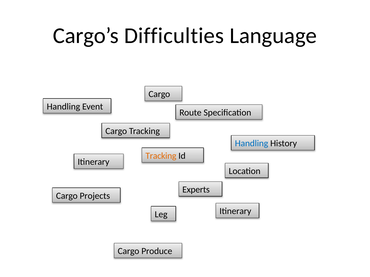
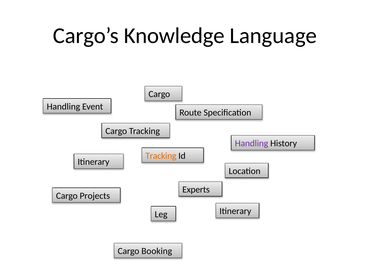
Difficulties: Difficulties -> Knowledge (174, 36)
Handling colour: blue -> purple (252, 144)
Produce: Produce -> Booking (157, 252)
